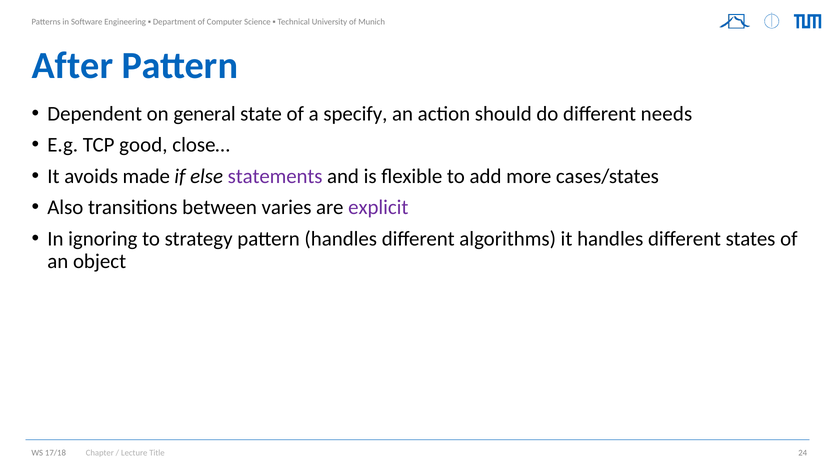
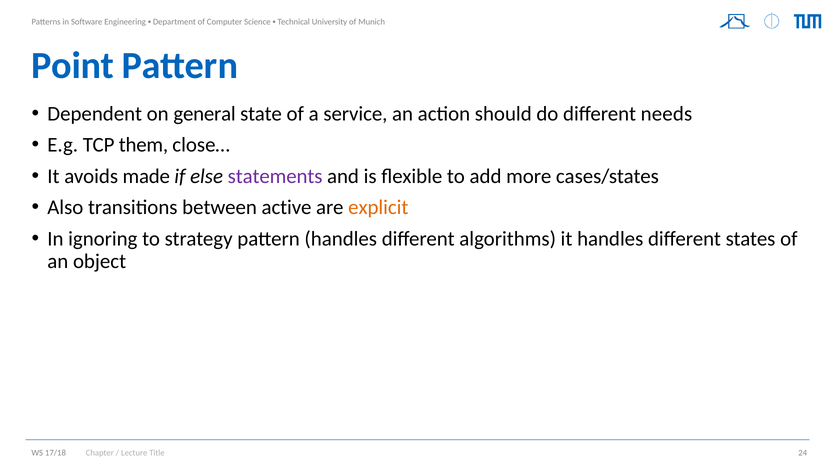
After: After -> Point (73, 66)
specify: specify -> service (355, 114)
good: good -> them (143, 145)
varies: varies -> active (287, 207)
explicit colour: purple -> orange (378, 207)
